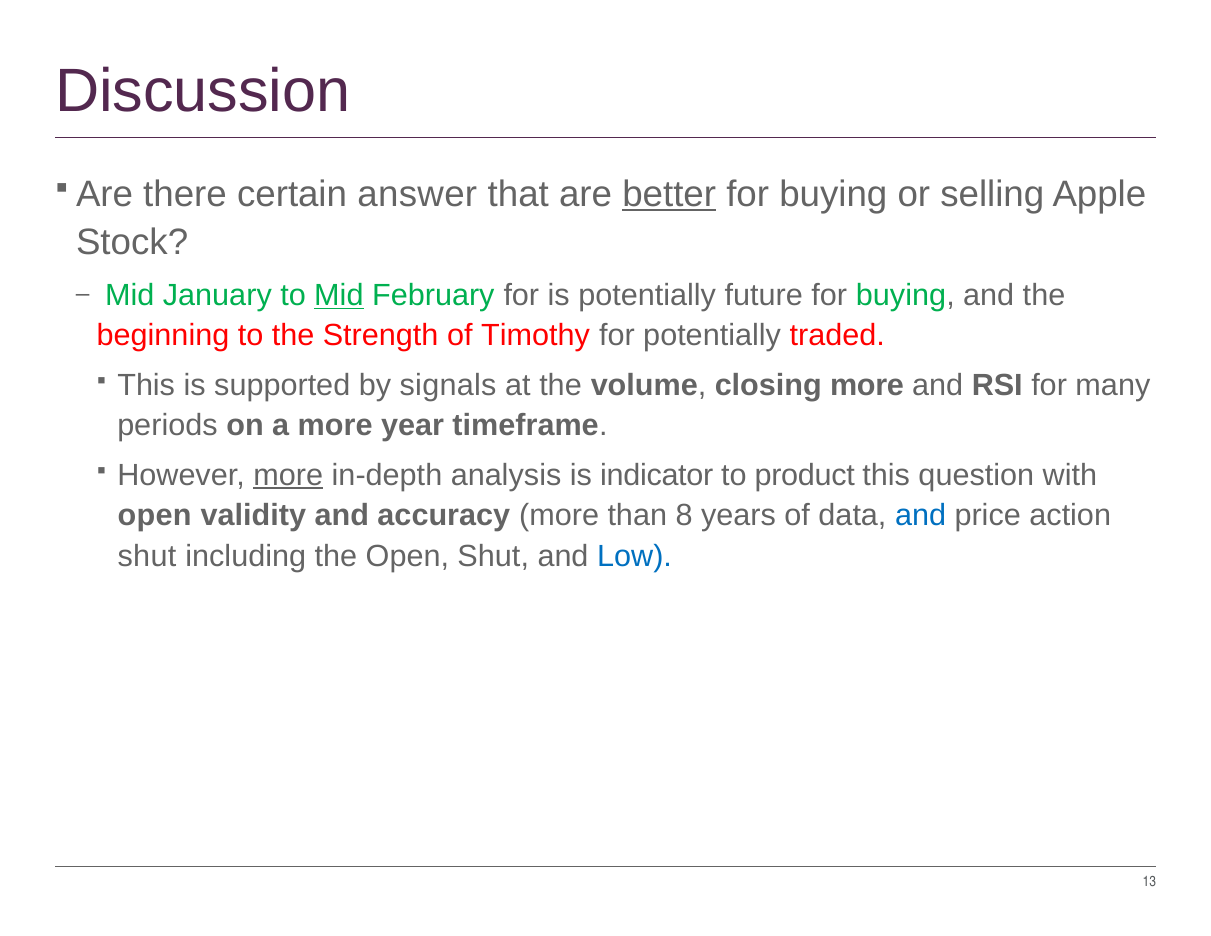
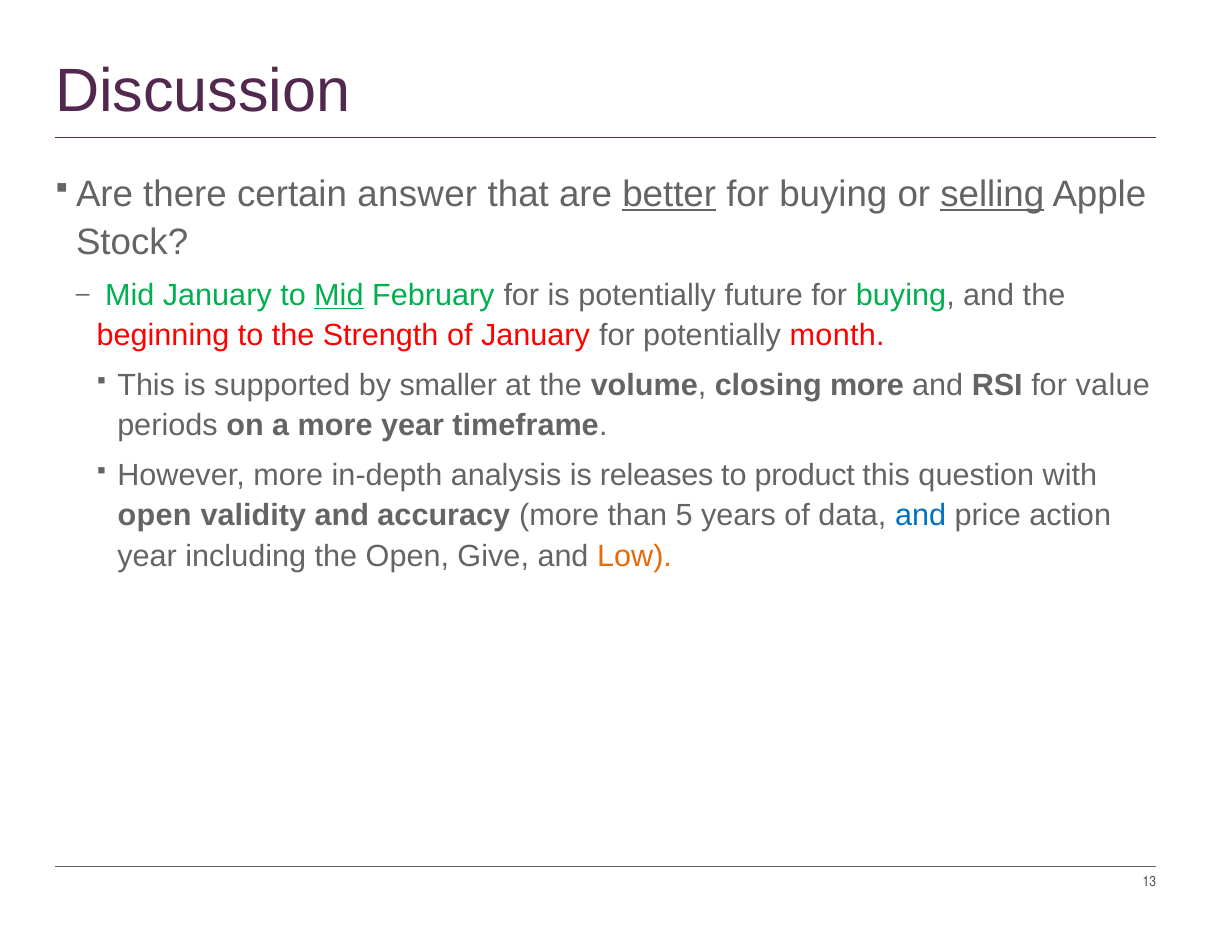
selling underline: none -> present (992, 194)
of Timothy: Timothy -> January (536, 336)
traded: traded -> month (837, 336)
signals: signals -> smaller (448, 385)
many: many -> value (1113, 385)
more underline: present -> none (288, 475)
indicator: indicator -> releases (657, 475)
8: 8 -> 5 (684, 515)
shut: shut -> year (147, 556)
Open Shut: Shut -> Give (493, 556)
Low colour: blue -> orange (635, 556)
